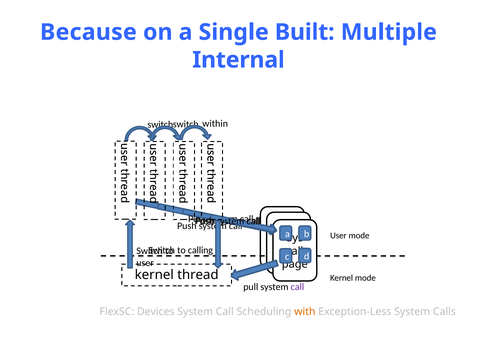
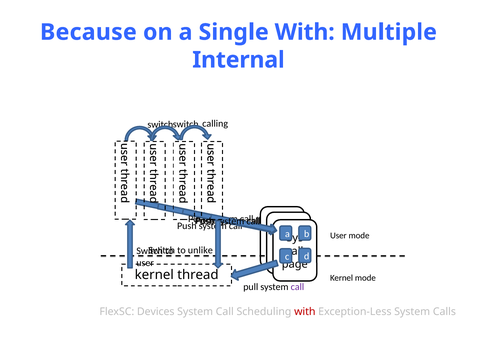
Single Built: Built -> With (305, 32)
within: within -> calling (215, 124)
calling: calling -> unlike (200, 251)
with colour: orange -> red (305, 312)
